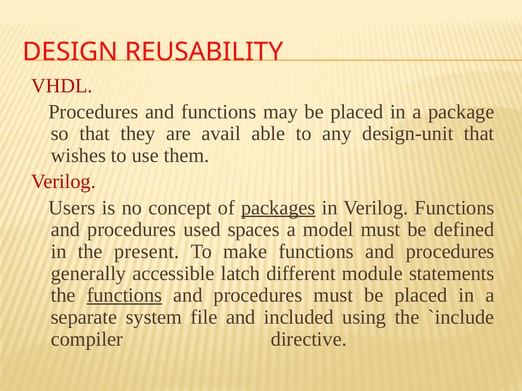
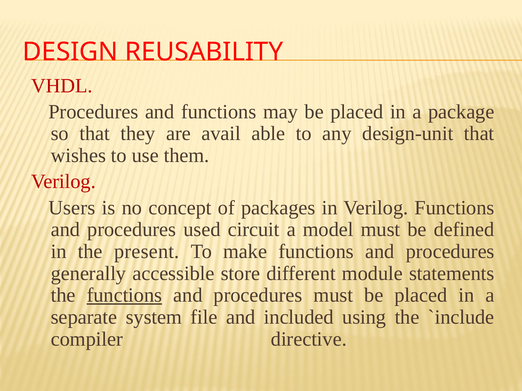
packages underline: present -> none (278, 208)
spaces: spaces -> circuit (254, 230)
latch: latch -> store (240, 274)
